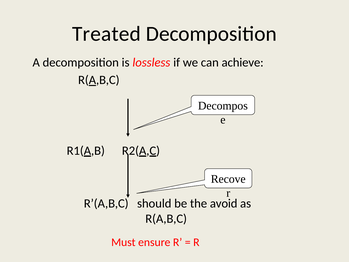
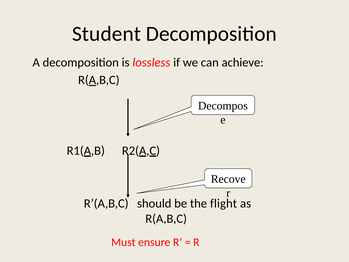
Treated: Treated -> Student (107, 34)
avoid: avoid -> flight (224, 203)
